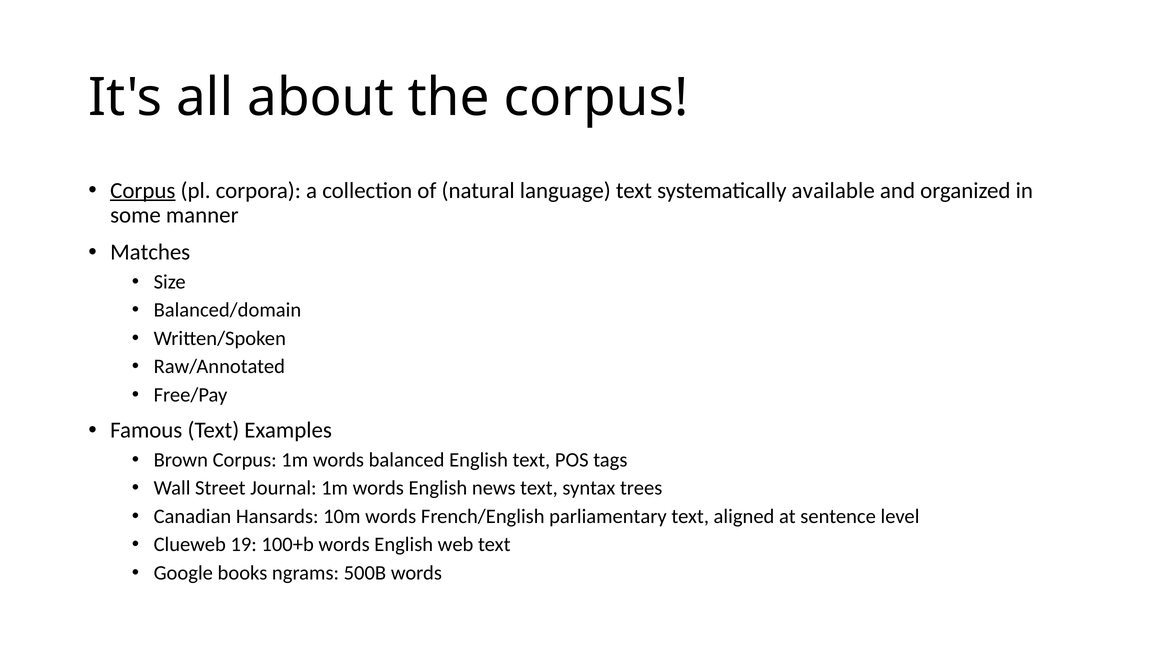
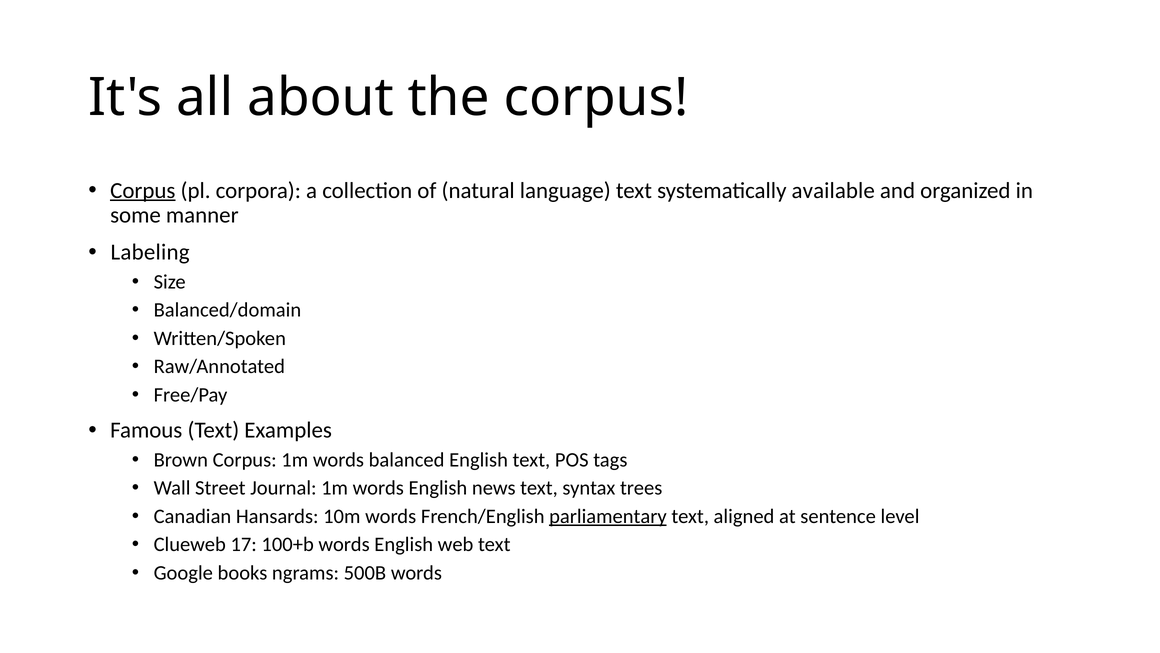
Matches: Matches -> Labeling (150, 252)
parliamentary underline: none -> present (608, 516)
19: 19 -> 17 (244, 544)
